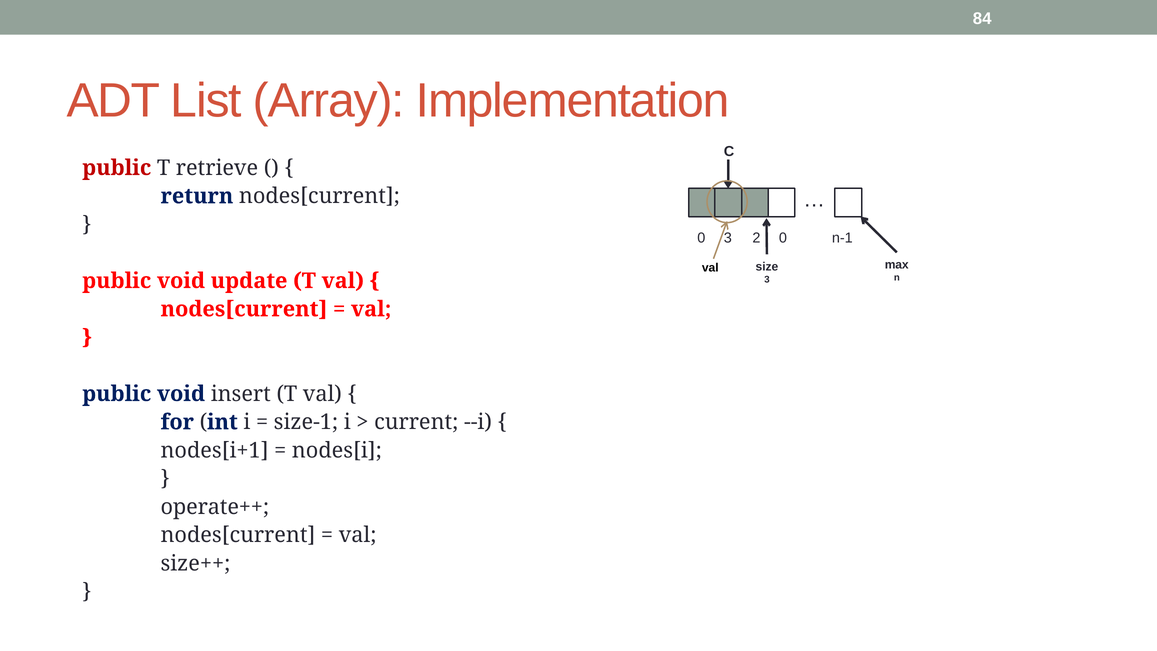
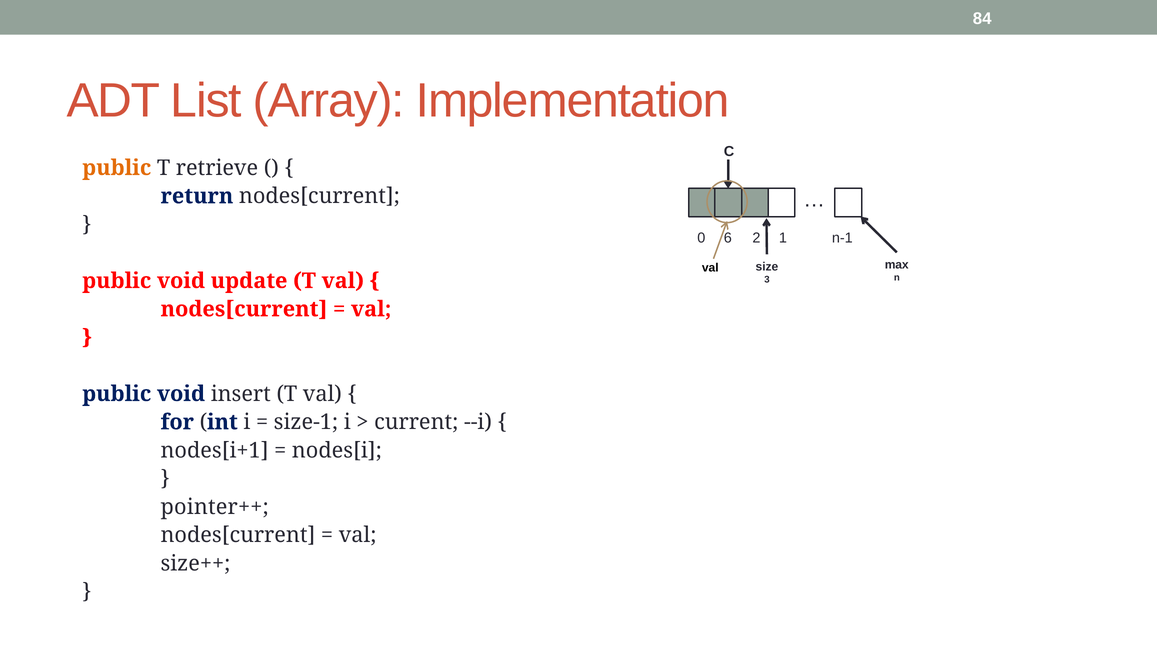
public colour: red -> orange (117, 168)
0 3: 3 -> 6 (728, 238)
2 0: 0 -> 1 (783, 238)
operate++: operate++ -> pointer++ (215, 507)
